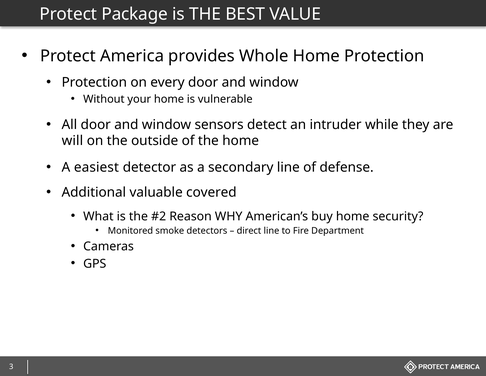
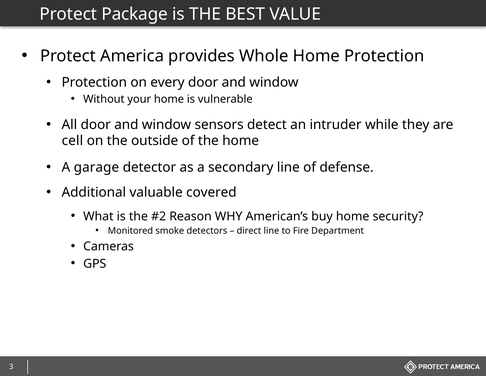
will: will -> cell (72, 141)
easiest: easiest -> garage (96, 167)
